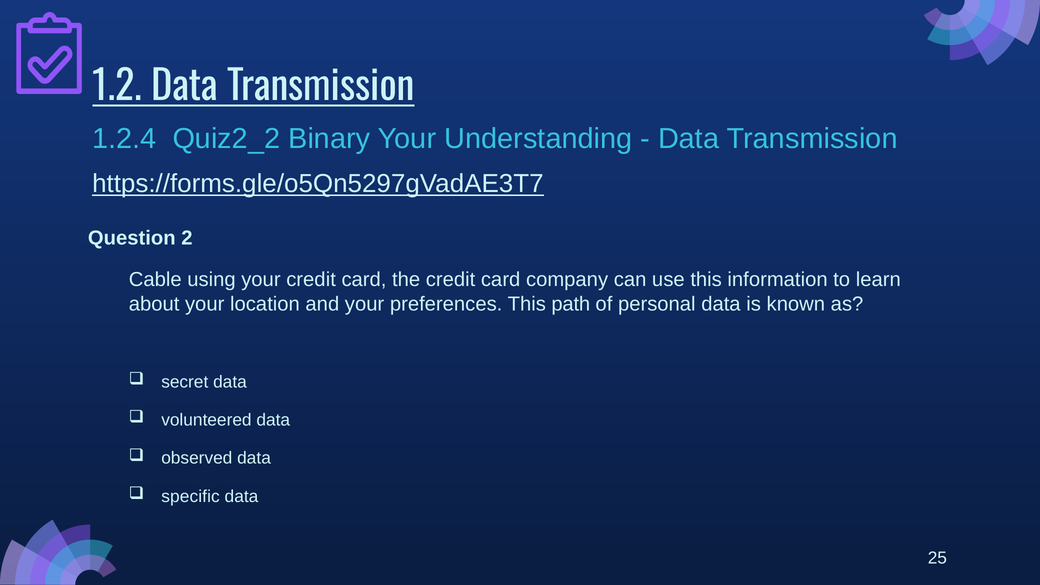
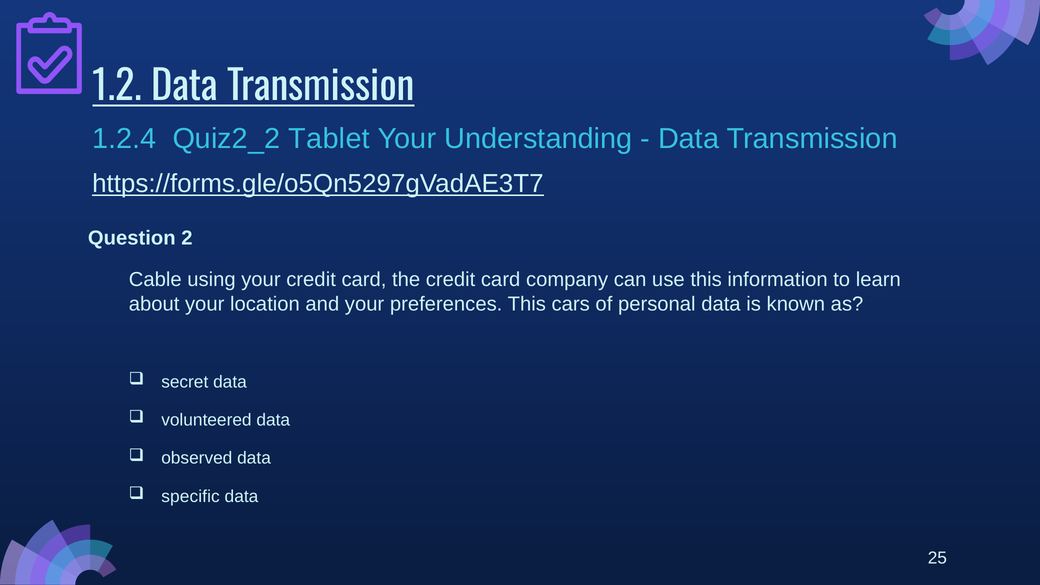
Binary: Binary -> Tablet (329, 139)
path: path -> cars (571, 304)
